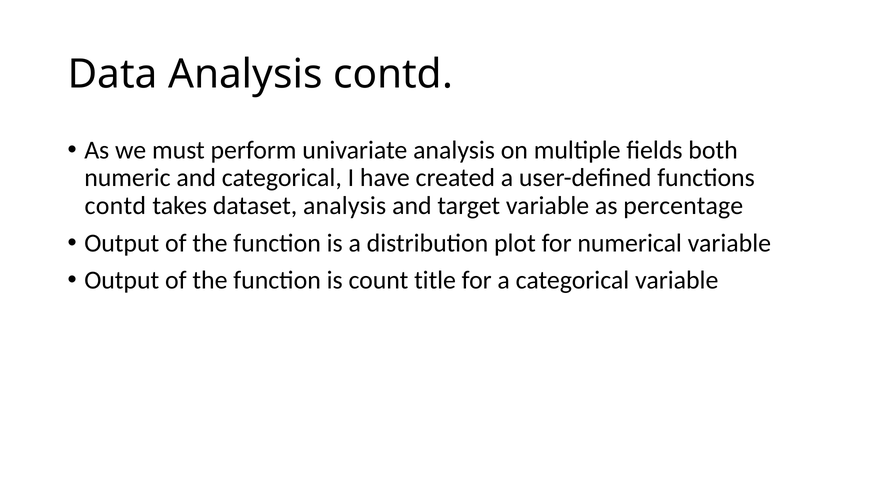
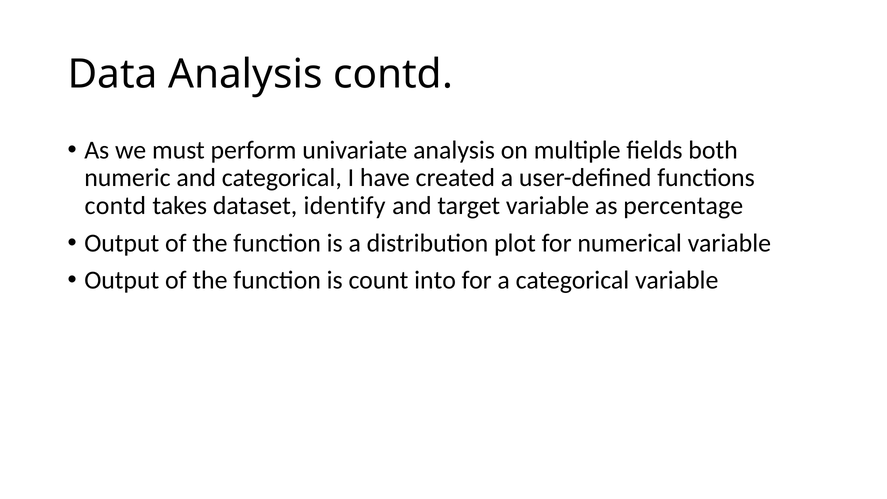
dataset analysis: analysis -> identify (345, 206)
title: title -> into (435, 280)
